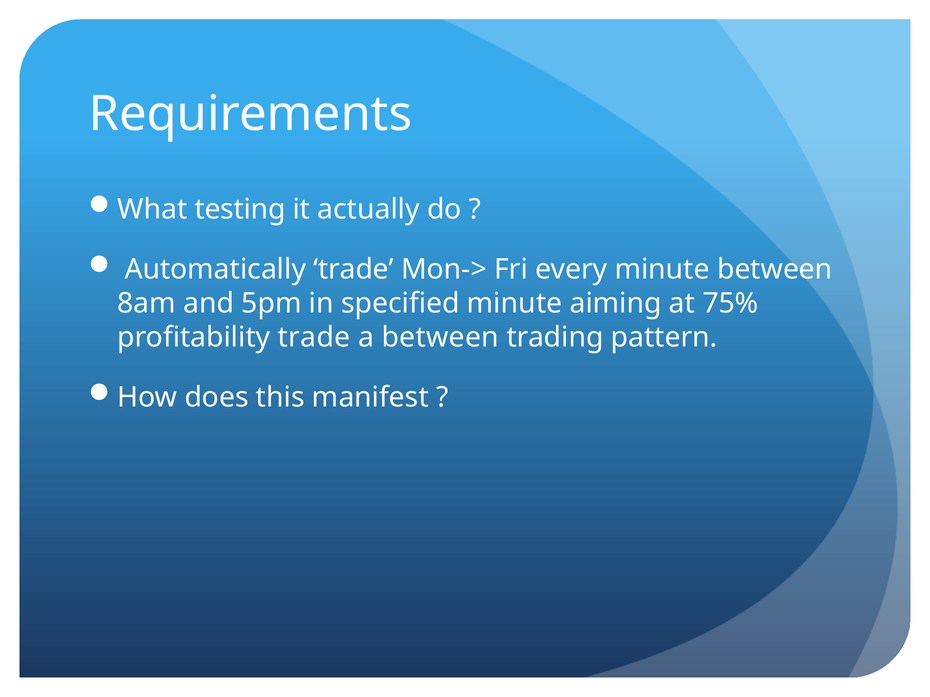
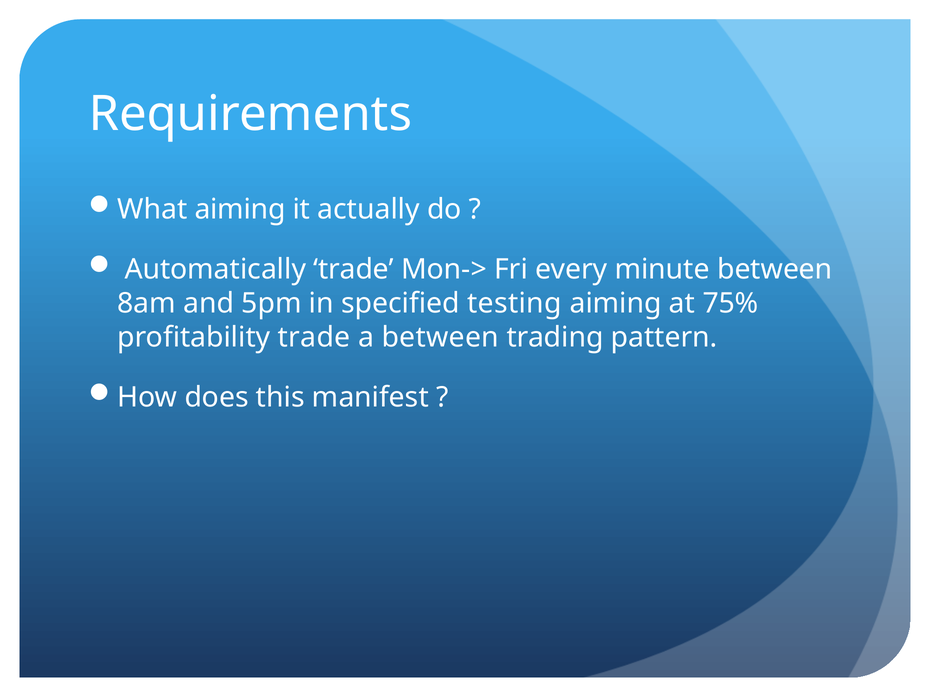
What testing: testing -> aiming (240, 210)
specified minute: minute -> testing (514, 304)
